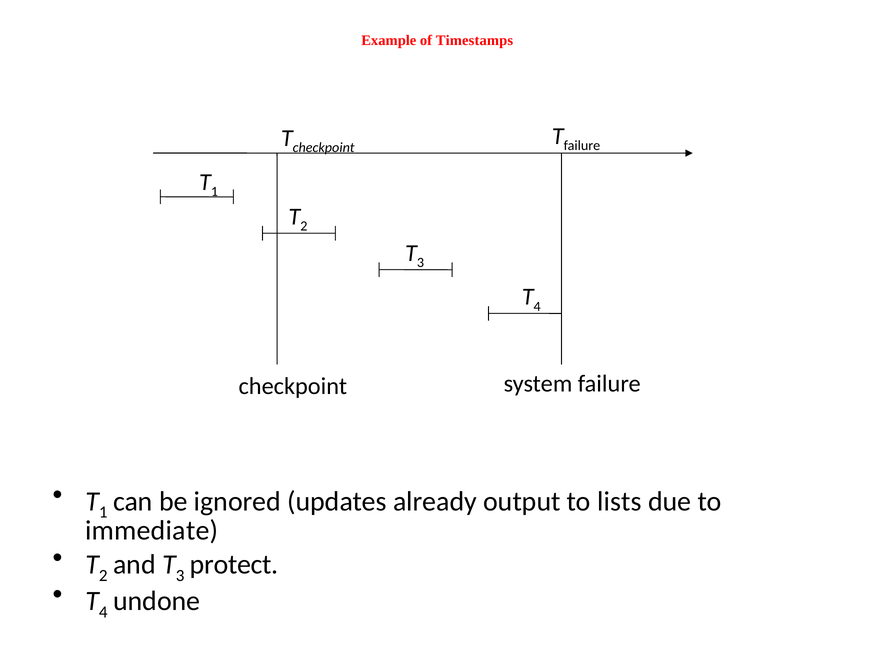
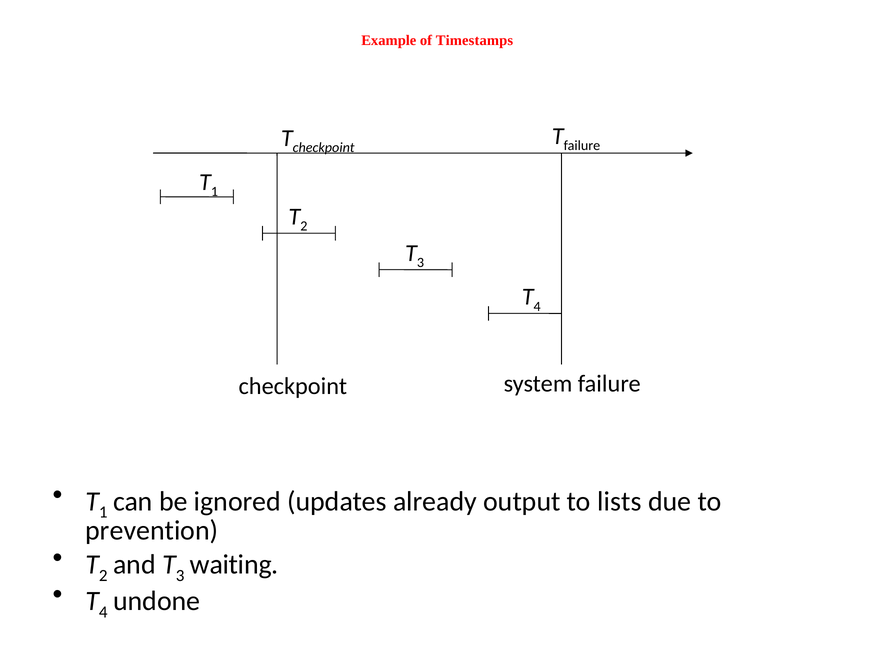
immediate: immediate -> prevention (152, 531)
protect: protect -> waiting (234, 565)
